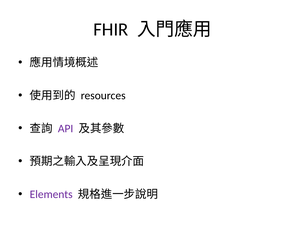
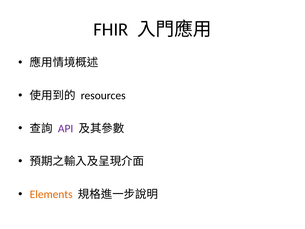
Elements colour: purple -> orange (51, 194)
